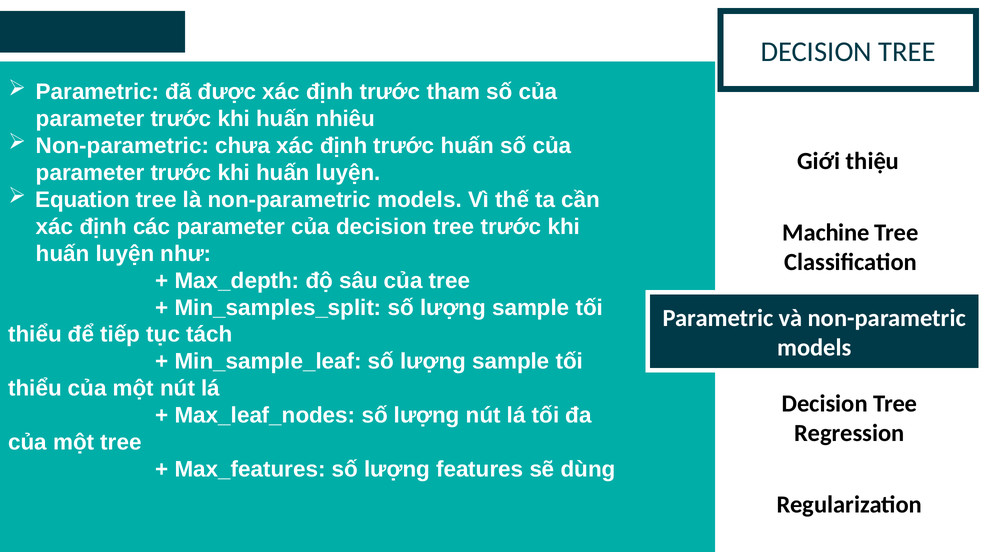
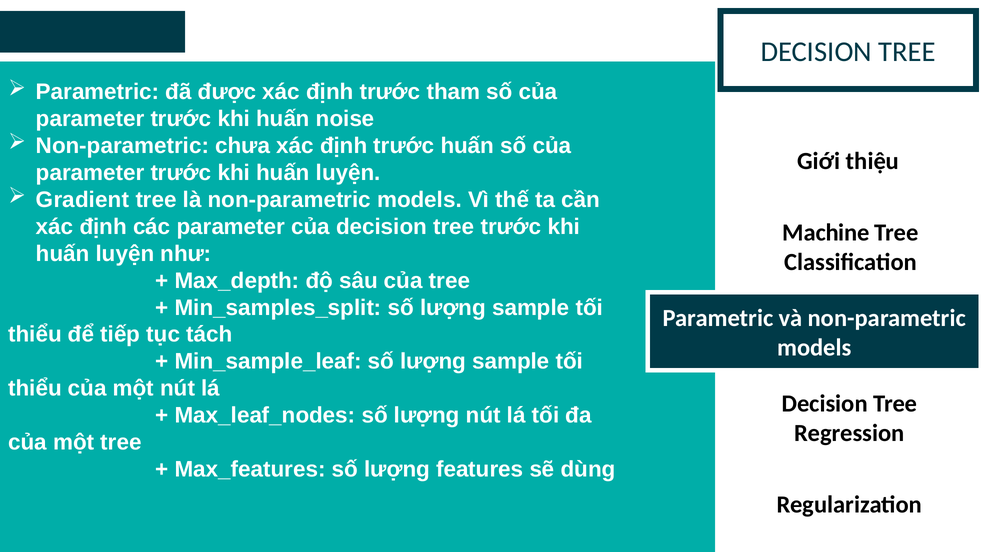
nhiêu: nhiêu -> noise (345, 119)
Equation: Equation -> Gradient (83, 200)
